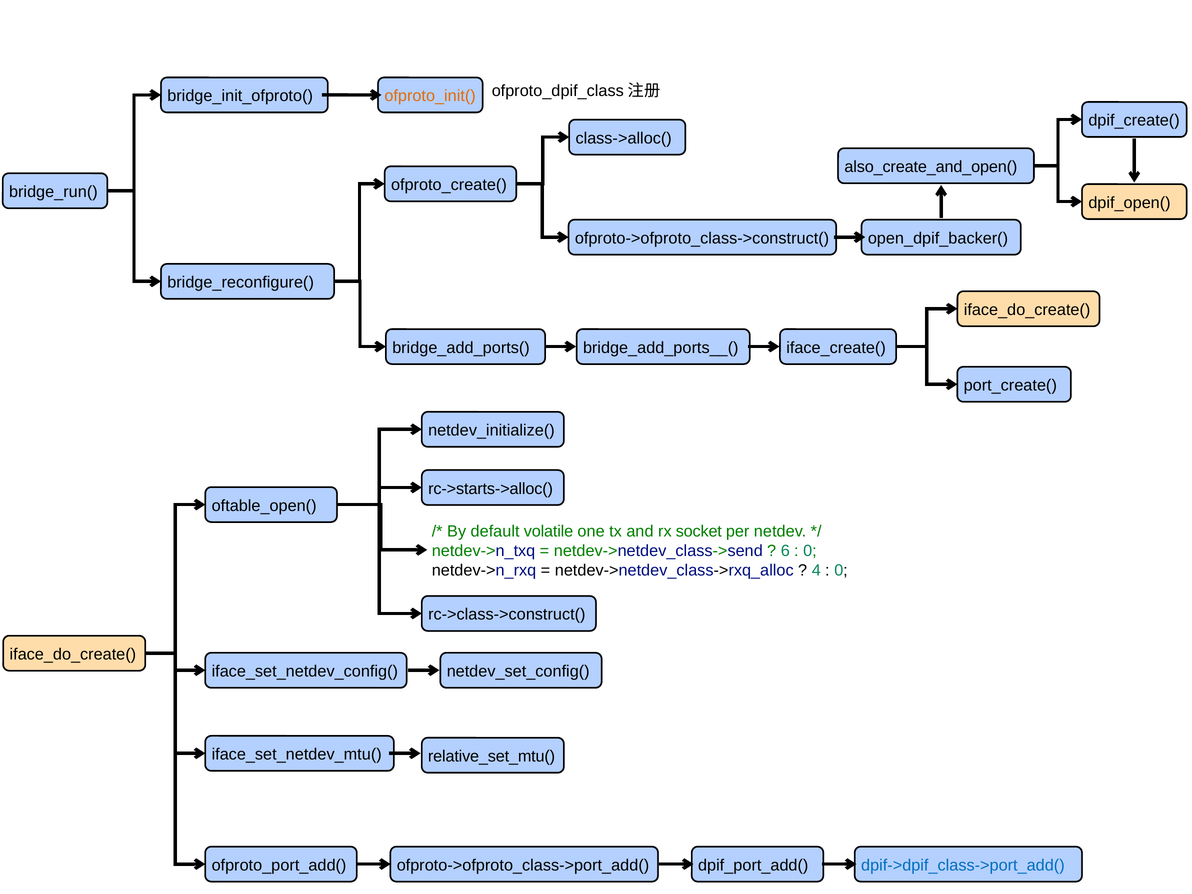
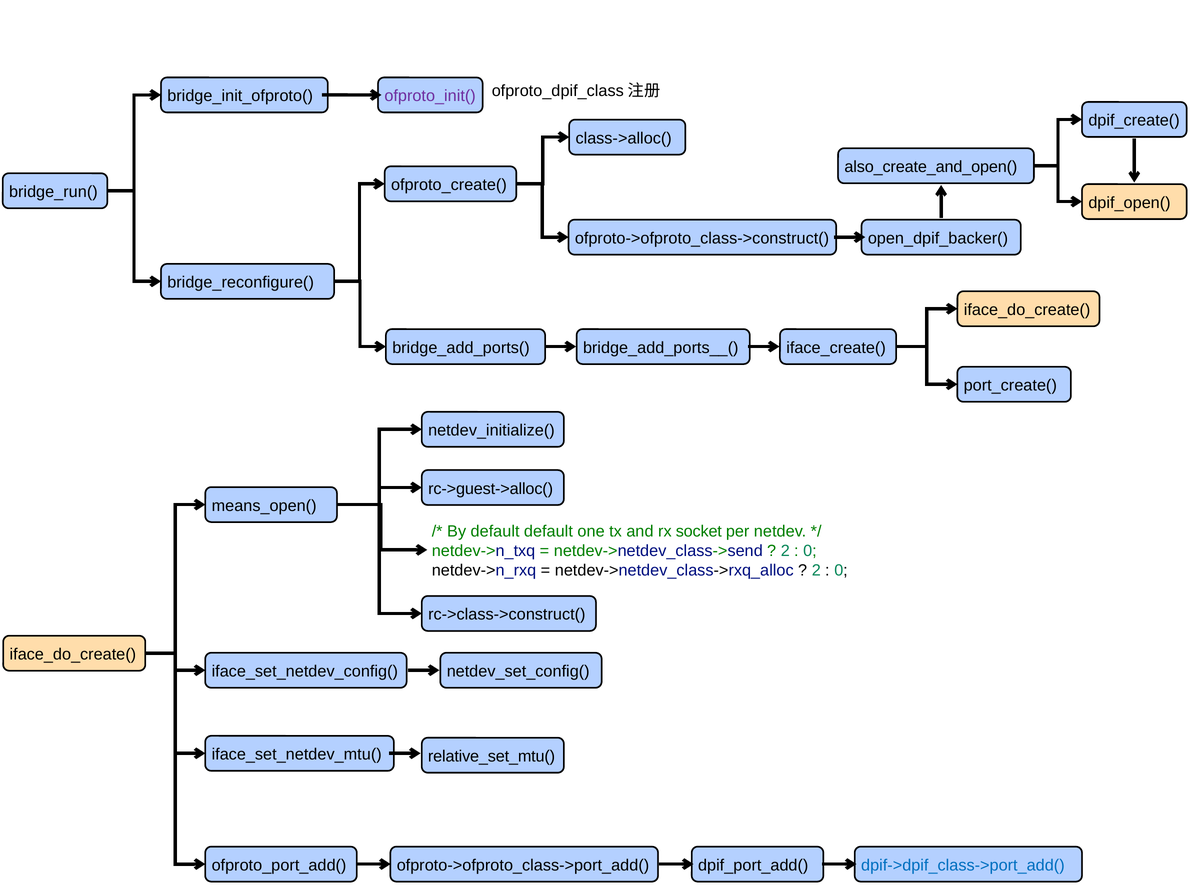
ofproto_init( colour: orange -> purple (430, 96)
rc->starts->alloc(: rc->starts->alloc( -> rc->guest->alloc( (491, 489)
oftable_open(: oftable_open( -> means_open( (264, 506)
default volatile: volatile -> default (548, 532)
6: 6 -> 2 (785, 551)
4: 4 -> 2 (816, 571)
